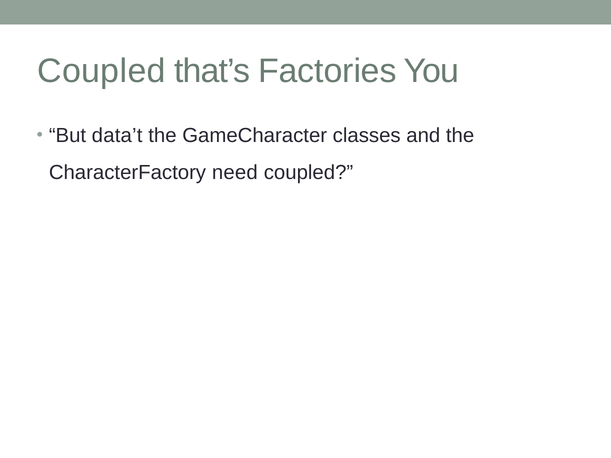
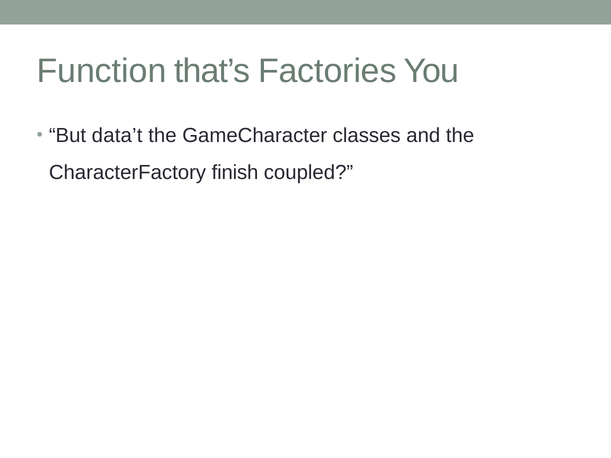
Coupled: Coupled -> Function (102, 71)
need: need -> finish (235, 173)
